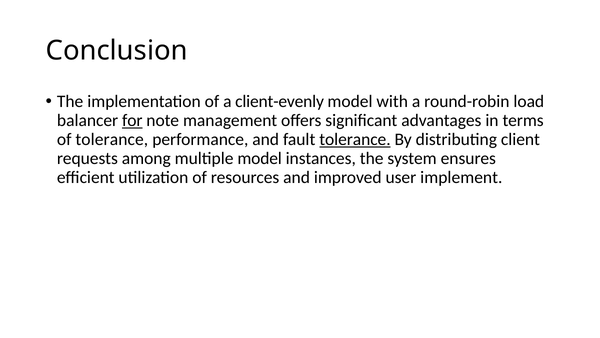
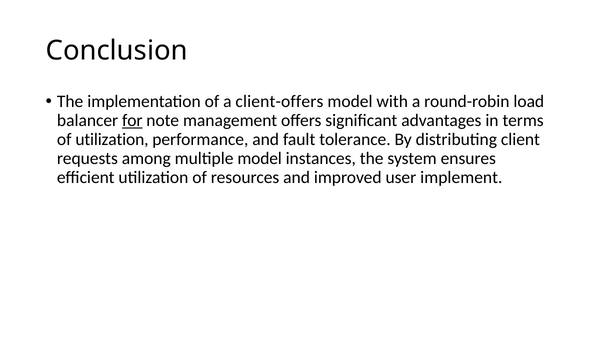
client-evenly: client-evenly -> client-offers (279, 101)
of tolerance: tolerance -> utilization (112, 139)
tolerance underline: present -> none (355, 139)
